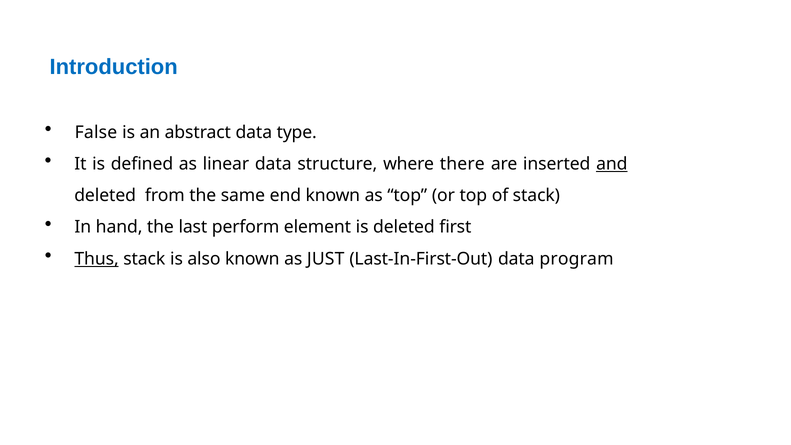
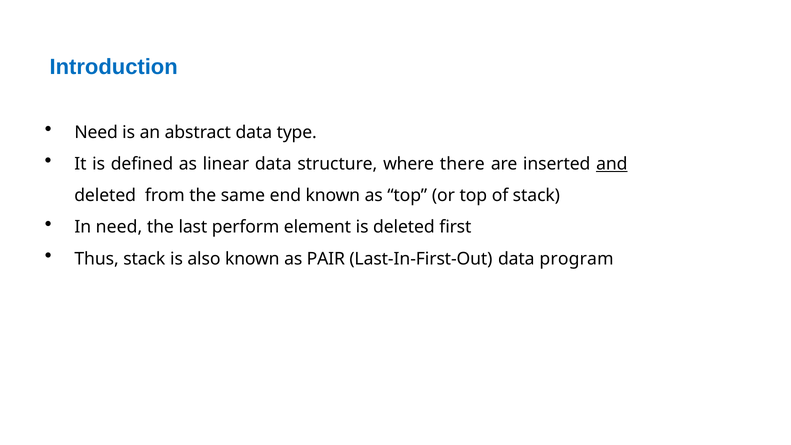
False: False -> Need (96, 132)
In hand: hand -> need (119, 227)
Thus underline: present -> none (97, 259)
JUST: JUST -> PAIR (326, 259)
